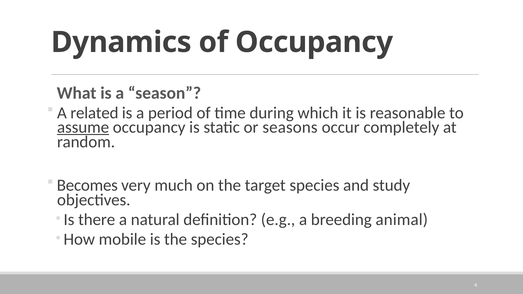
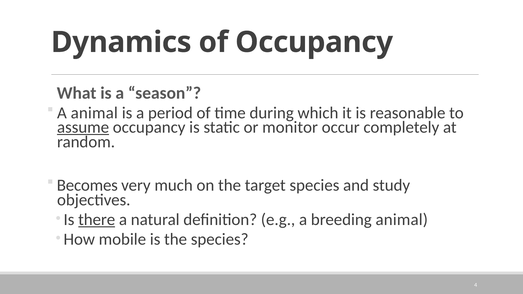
A related: related -> animal (94, 113)
seasons: seasons -> monitor (290, 127)
there underline: none -> present (97, 220)
